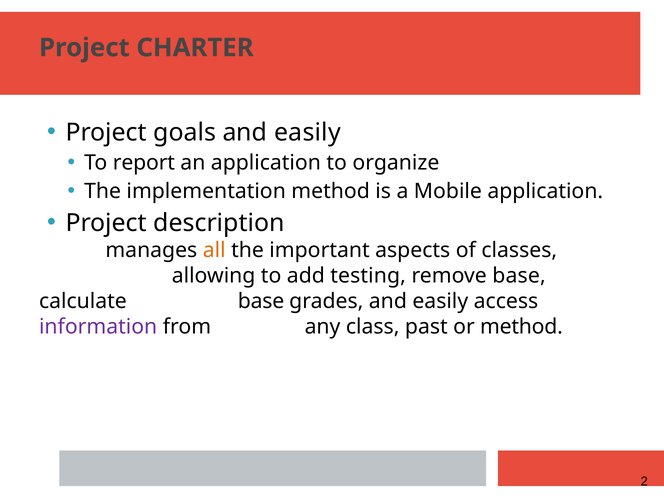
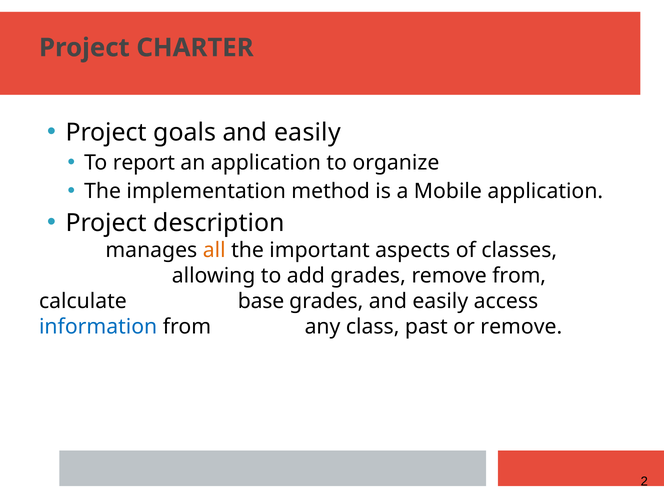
add testing: testing -> grades (368, 276)
remove base: base -> from (519, 276)
information colour: purple -> blue (98, 327)
or method: method -> remove (521, 327)
